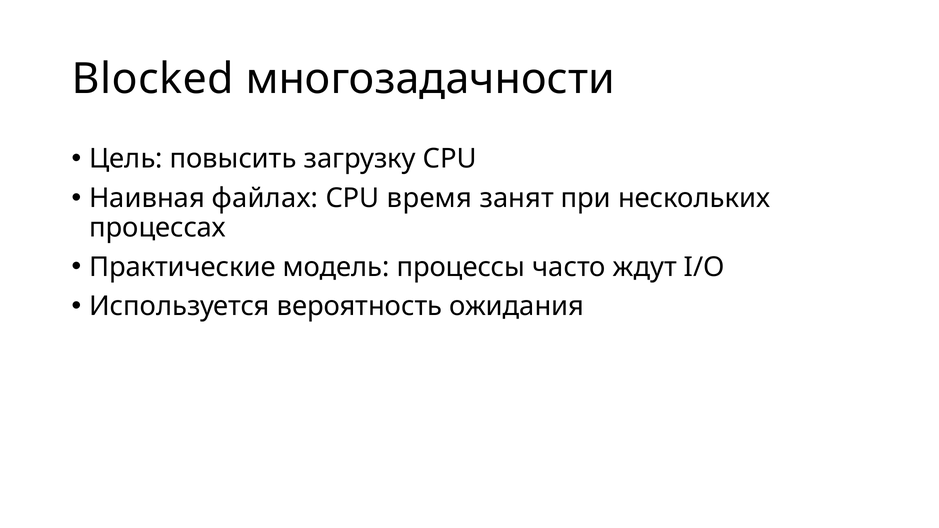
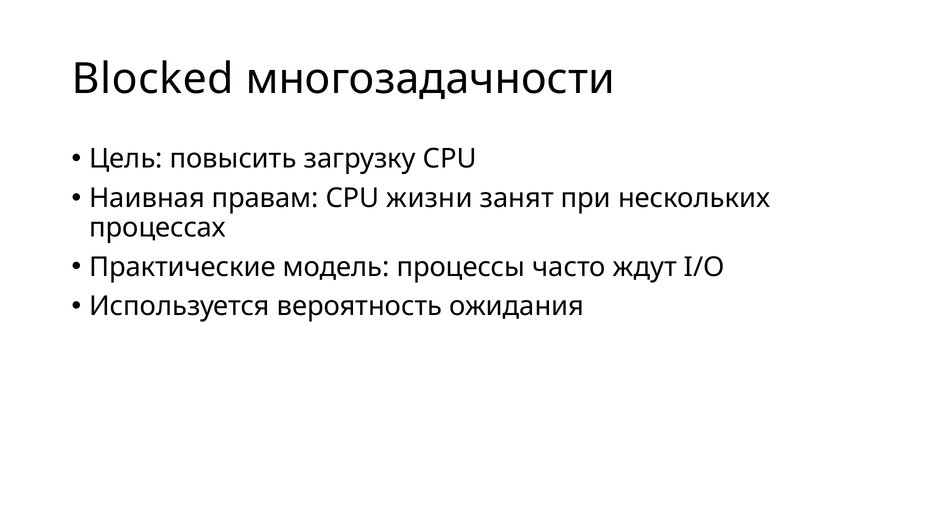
файлах: файлах -> правам (265, 198)
время: время -> жизни (430, 198)
